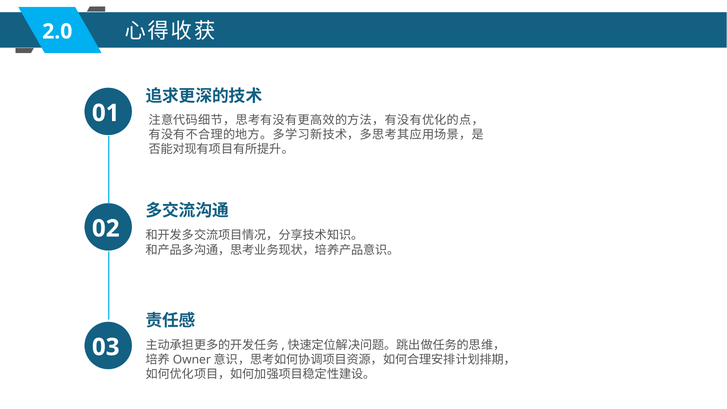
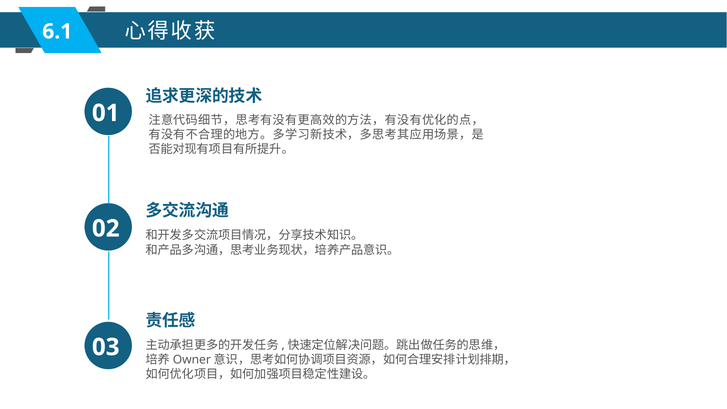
2.0: 2.0 -> 6.1 (57, 31)
